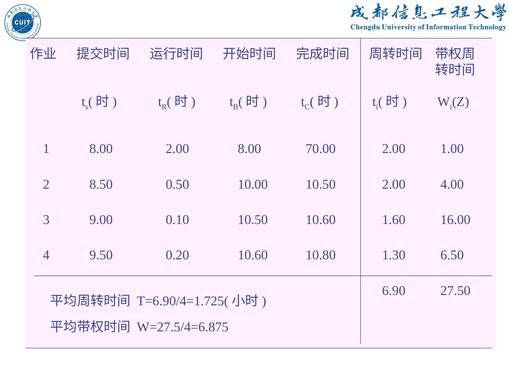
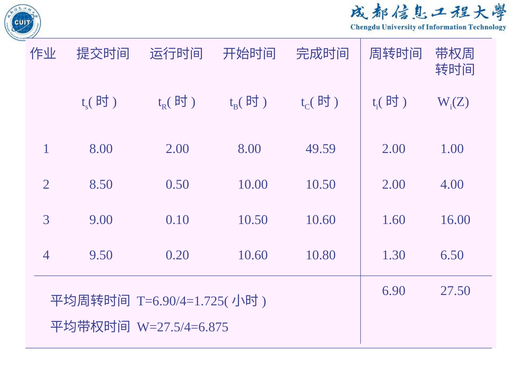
70.00: 70.00 -> 49.59 (321, 149)
